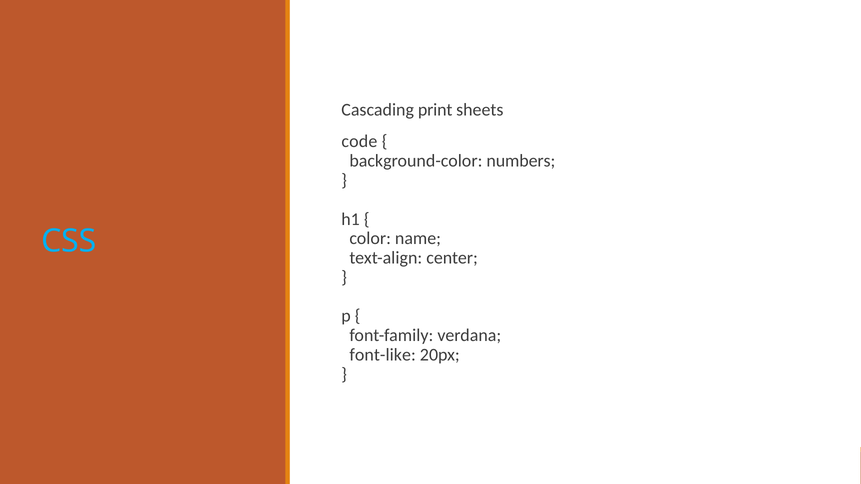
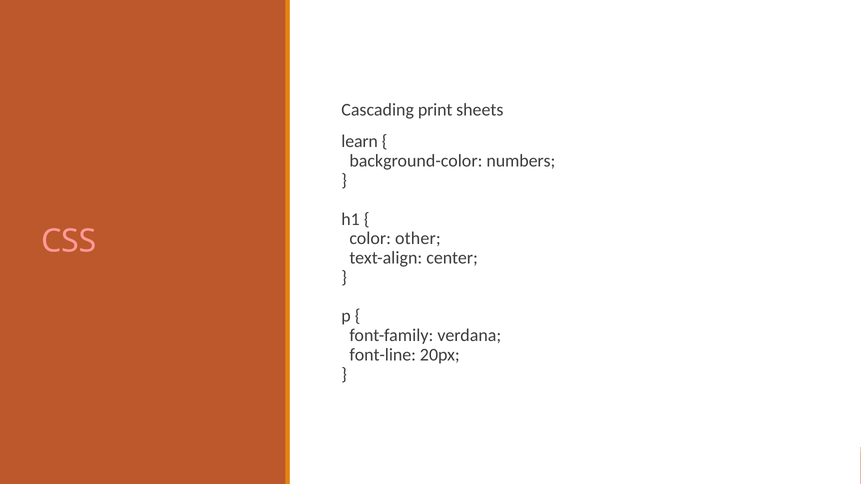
code: code -> learn (360, 142)
name: name -> other (418, 239)
CSS colour: light blue -> pink (69, 241)
font-like: font-like -> font-line (383, 355)
